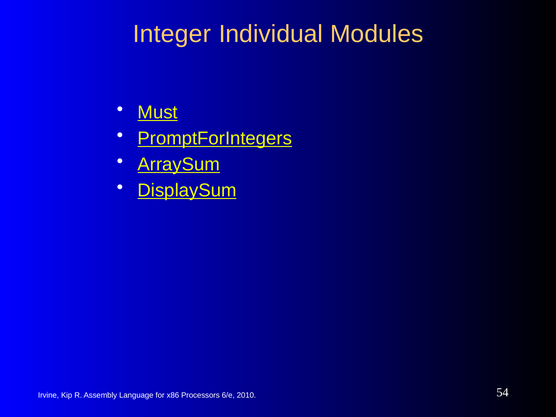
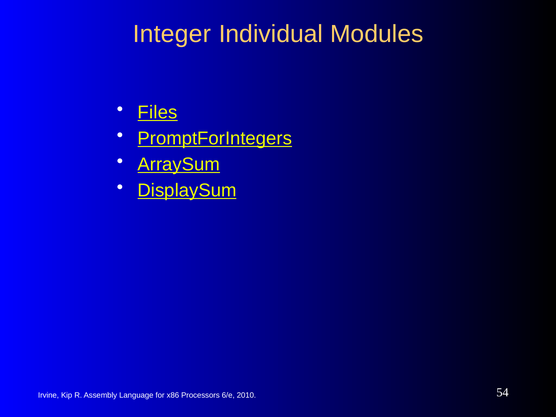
Must: Must -> Files (158, 113)
